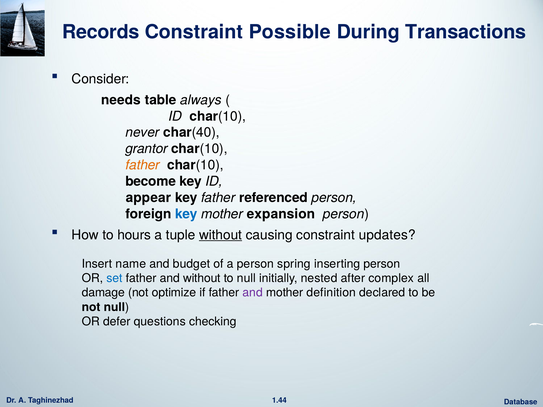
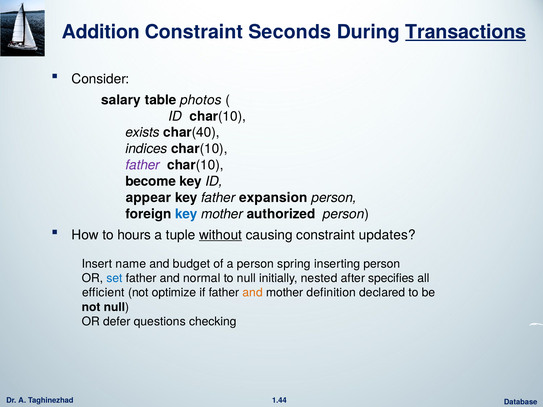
Records: Records -> Addition (101, 32)
Possible: Possible -> Seconds (290, 32)
Transactions underline: none -> present (466, 32)
needs: needs -> salary (121, 100)
always: always -> photos (201, 100)
never: never -> exists (143, 133)
grantor: grantor -> indices (146, 149)
father colour: orange -> purple (143, 165)
referenced: referenced -> expansion (273, 198)
expansion: expansion -> authorized (281, 214)
and without: without -> normal (202, 278)
complex: complex -> specifies (391, 278)
damage: damage -> efficient (103, 293)
and colour: purple -> orange (253, 293)
